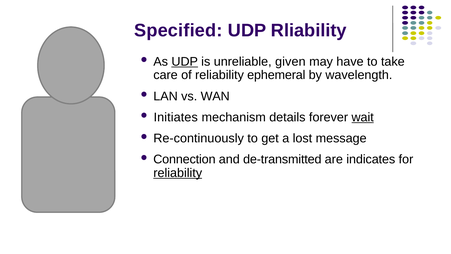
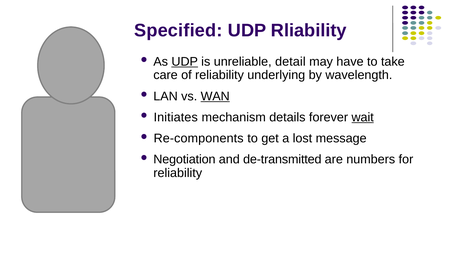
given: given -> detail (290, 62)
ephemeral: ephemeral -> underlying (276, 75)
WAN underline: none -> present (215, 96)
Re-continuously: Re-continuously -> Re-components (199, 138)
Connection: Connection -> Negotiation (184, 159)
indicates: indicates -> numbers (371, 159)
reliability underline: present -> none (178, 173)
